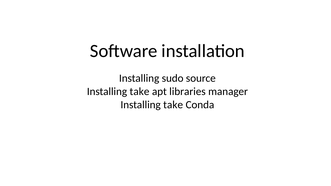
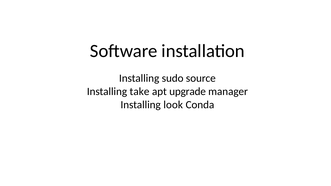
libraries: libraries -> upgrade (188, 91)
take: take -> look (173, 105)
